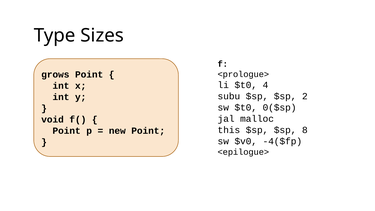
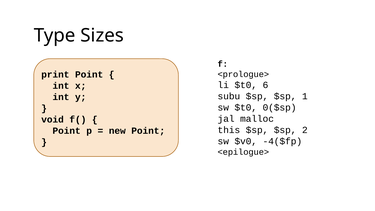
grows: grows -> print (55, 74)
4: 4 -> 6 (265, 85)
2: 2 -> 1 (305, 96)
8: 8 -> 2 (305, 130)
